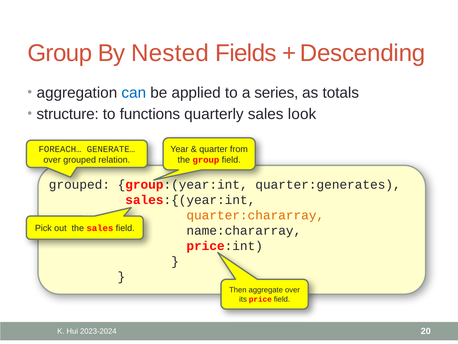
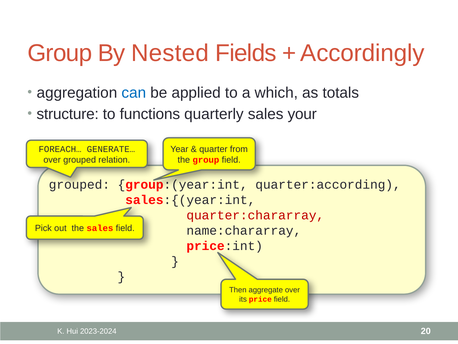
Descending: Descending -> Accordingly (362, 53)
series: series -> which (276, 93)
look: look -> your (302, 114)
quarter:generates: quarter:generates -> quarter:according (328, 184)
quarter:chararray colour: orange -> red (255, 215)
